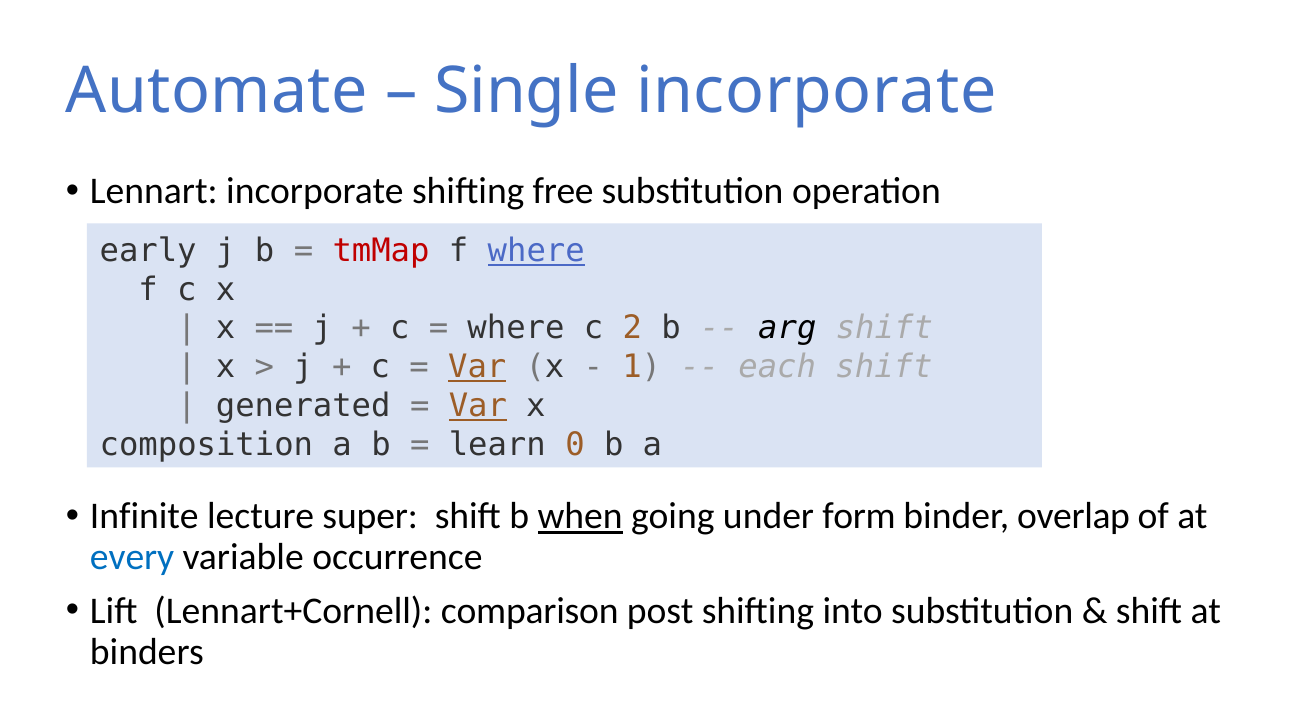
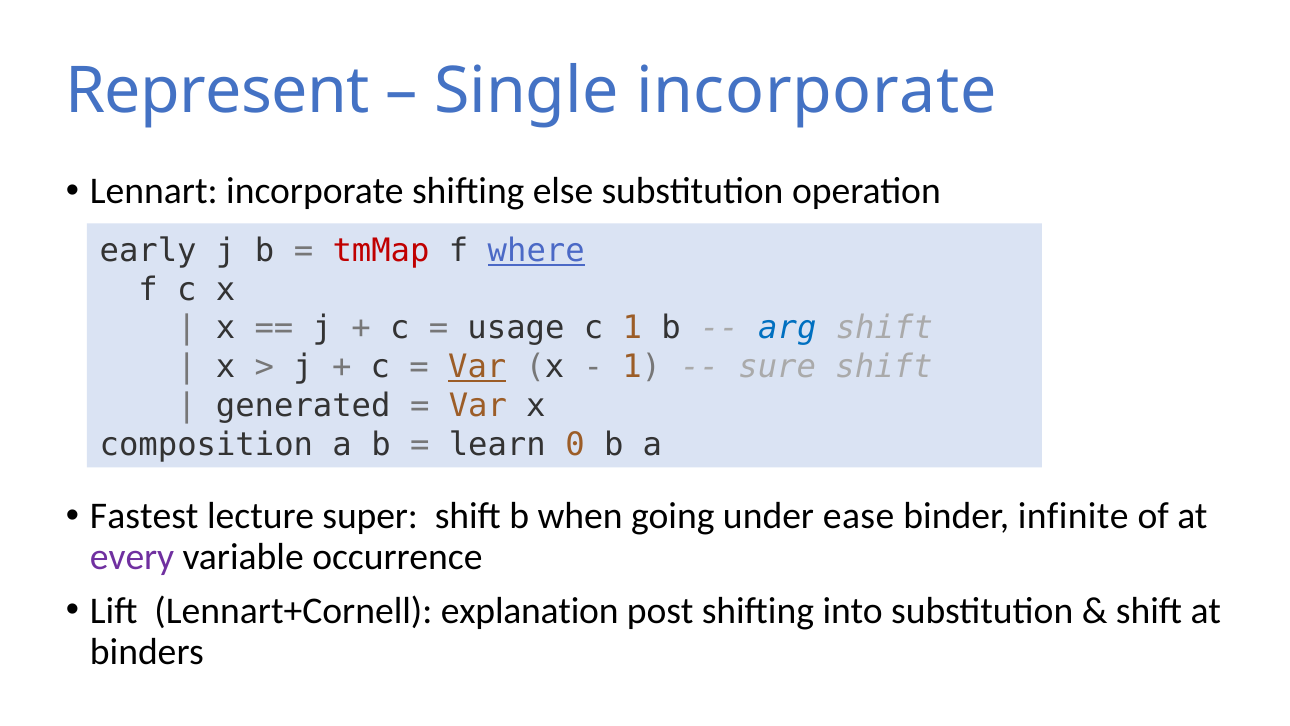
Automate: Automate -> Represent (217, 91)
free: free -> else (563, 191)
where: where -> usage (516, 328)
c 2: 2 -> 1 (632, 328)
arg colour: black -> blue (787, 328)
each: each -> sure (777, 367)
Var underline: present -> none (478, 406)
Infinite: Infinite -> Fastest (144, 516)
when underline: present -> none (580, 516)
form: form -> ease (859, 516)
overlap: overlap -> infinite (1073, 516)
every colour: blue -> purple (132, 557)
comparison: comparison -> explanation (530, 611)
